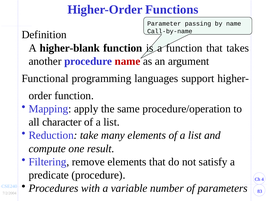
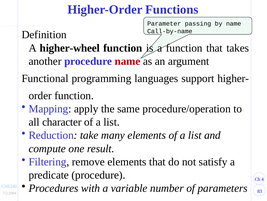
higher-blank: higher-blank -> higher-wheel (70, 48)
